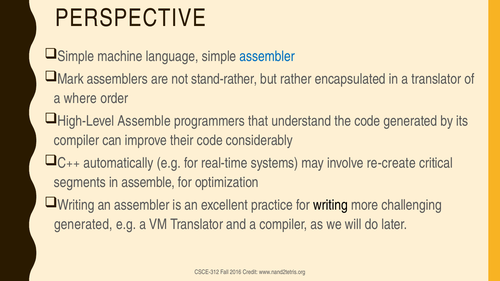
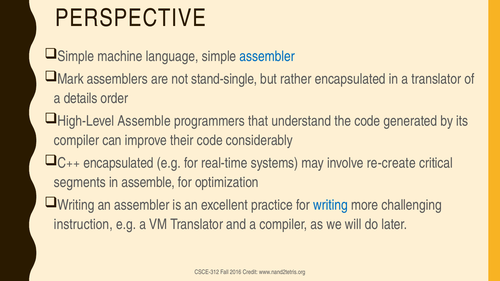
stand-rather: stand-rather -> stand-single (224, 79)
where: where -> details (81, 98)
C++ automatically: automatically -> encapsulated (119, 163)
writing colour: black -> blue (331, 205)
generated: generated -> instruction (83, 225)
